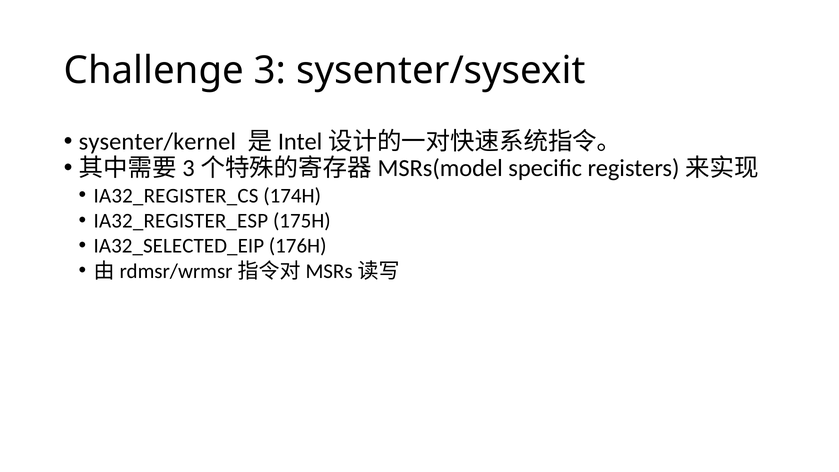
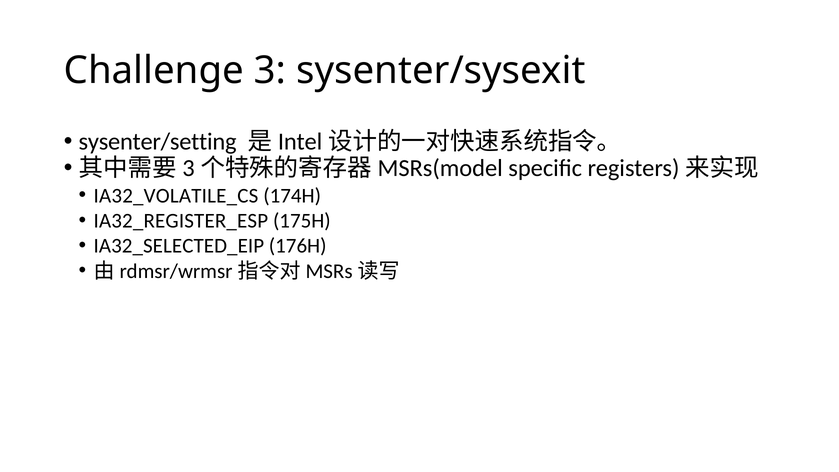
sysenter/kernel: sysenter/kernel -> sysenter/setting (158, 142)
IA32_REGISTER_CS: IA32_REGISTER_CS -> IA32_VOLATILE_CS (176, 196)
